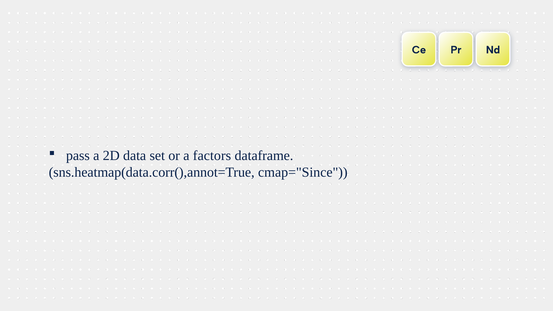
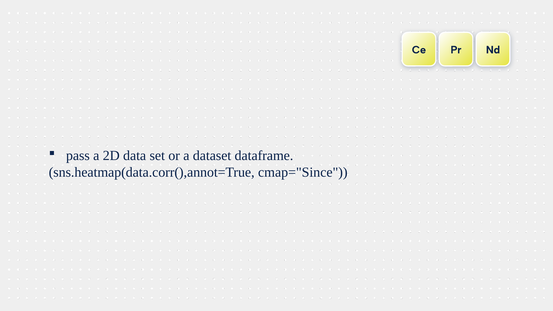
factors: factors -> dataset (212, 156)
